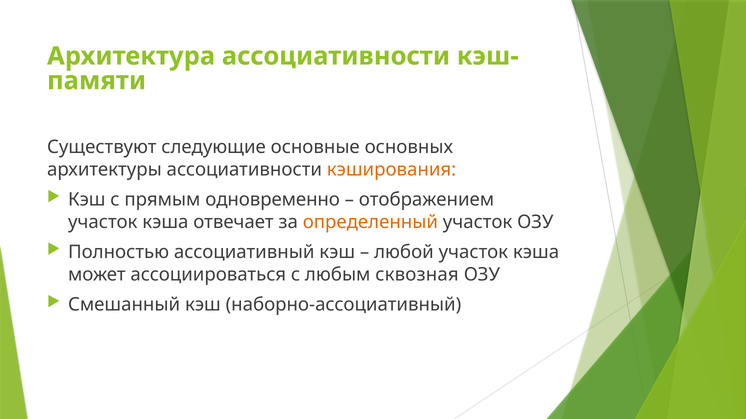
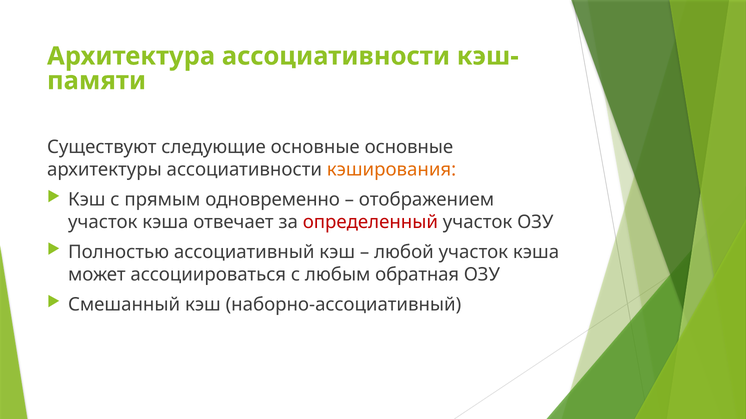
основные основных: основных -> основные (409, 148)
определенный colour: orange -> red (370, 222)
сквозная: сквозная -> обратная (417, 275)
